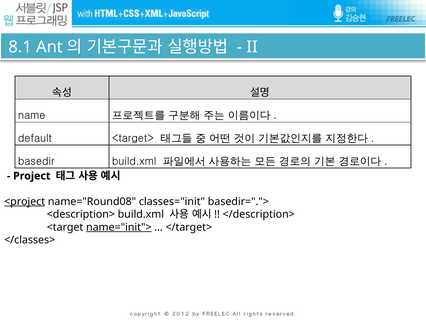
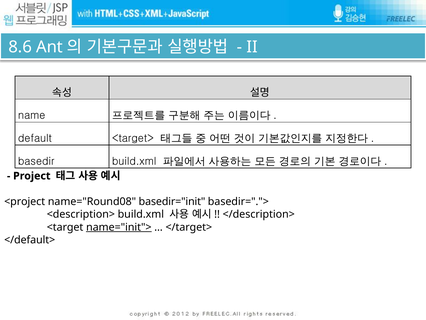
8.1: 8.1 -> 8.6 (20, 47)
<project underline: present -> none (25, 201)
classes="init: classes="init -> basedir="init (172, 201)
</classes>: </classes> -> </default> (30, 240)
